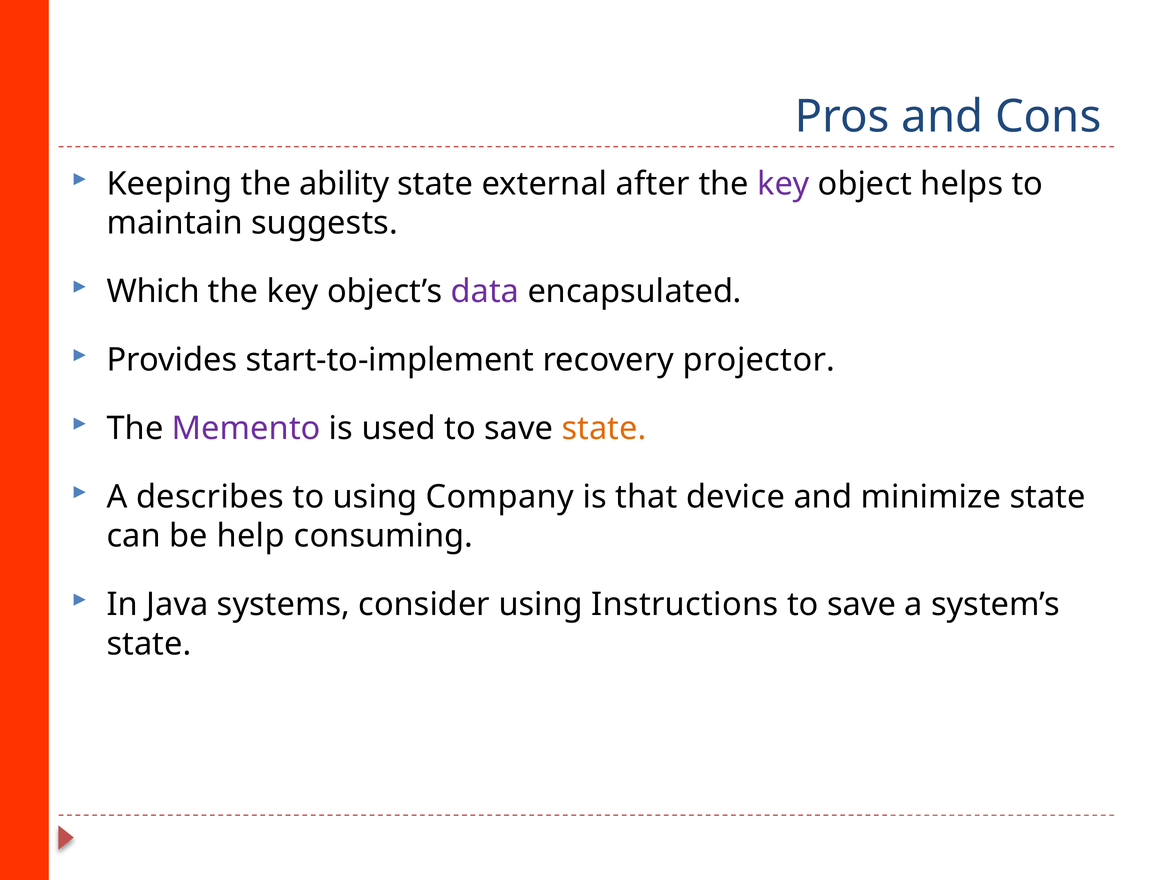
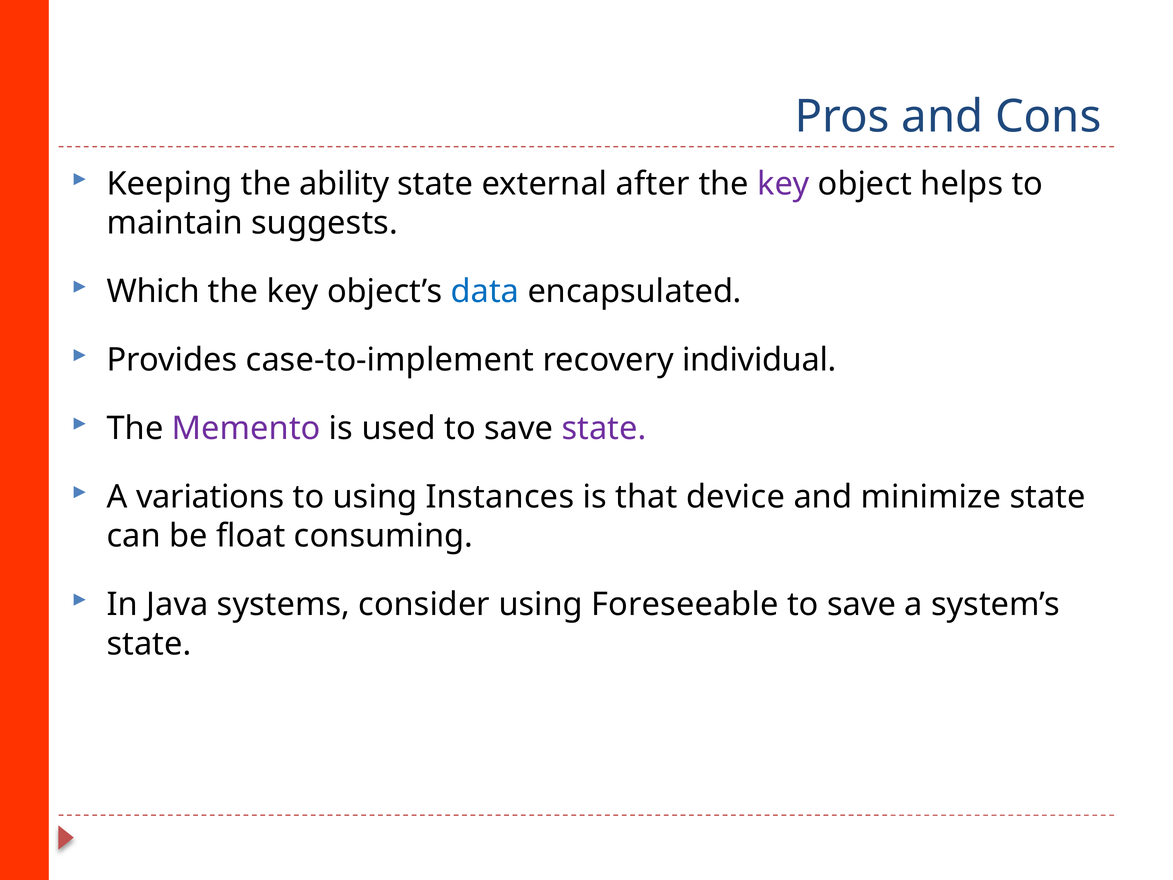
data colour: purple -> blue (485, 292)
start-to-implement: start-to-implement -> case-to-implement (390, 360)
projector: projector -> individual (759, 360)
state colour: orange -> purple (604, 428)
describes: describes -> variations (210, 497)
Company: Company -> Instances (500, 497)
help: help -> float (251, 536)
Instructions: Instructions -> Foreseeable (685, 604)
